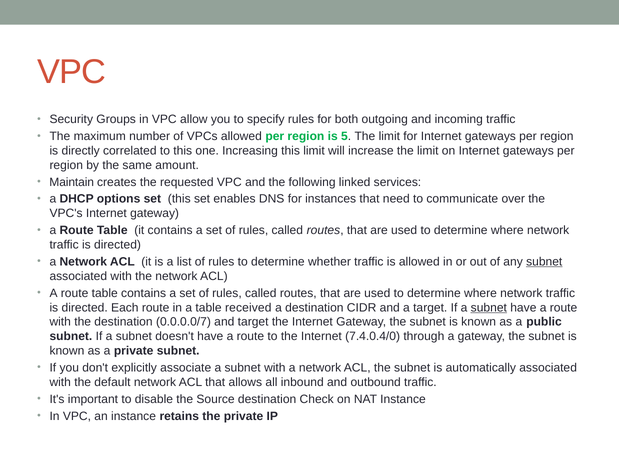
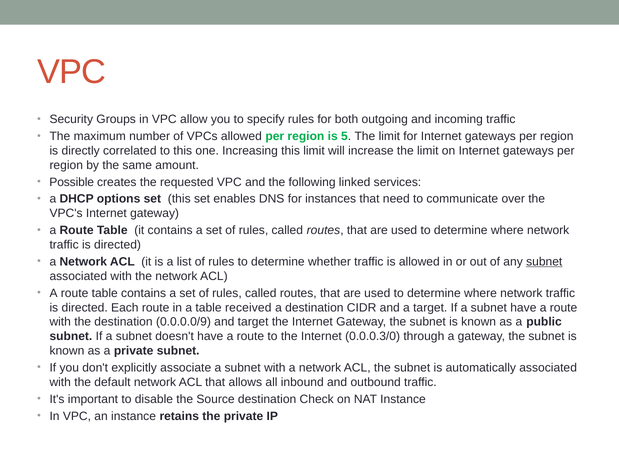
Maintain: Maintain -> Possible (72, 182)
subnet underline: present -> none (489, 308)
0.0.0.0/7: 0.0.0.0/7 -> 0.0.0.0/9 (183, 322)
7.4.0.4/0: 7.4.0.4/0 -> 0.0.0.3/0 (373, 337)
